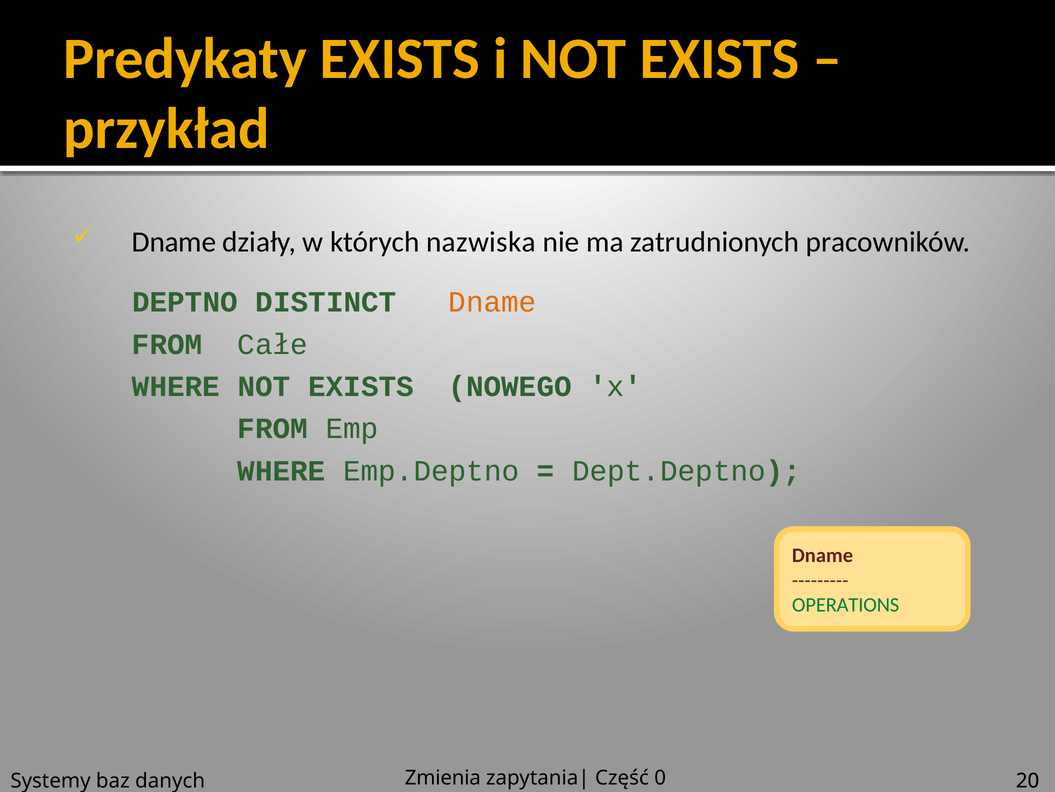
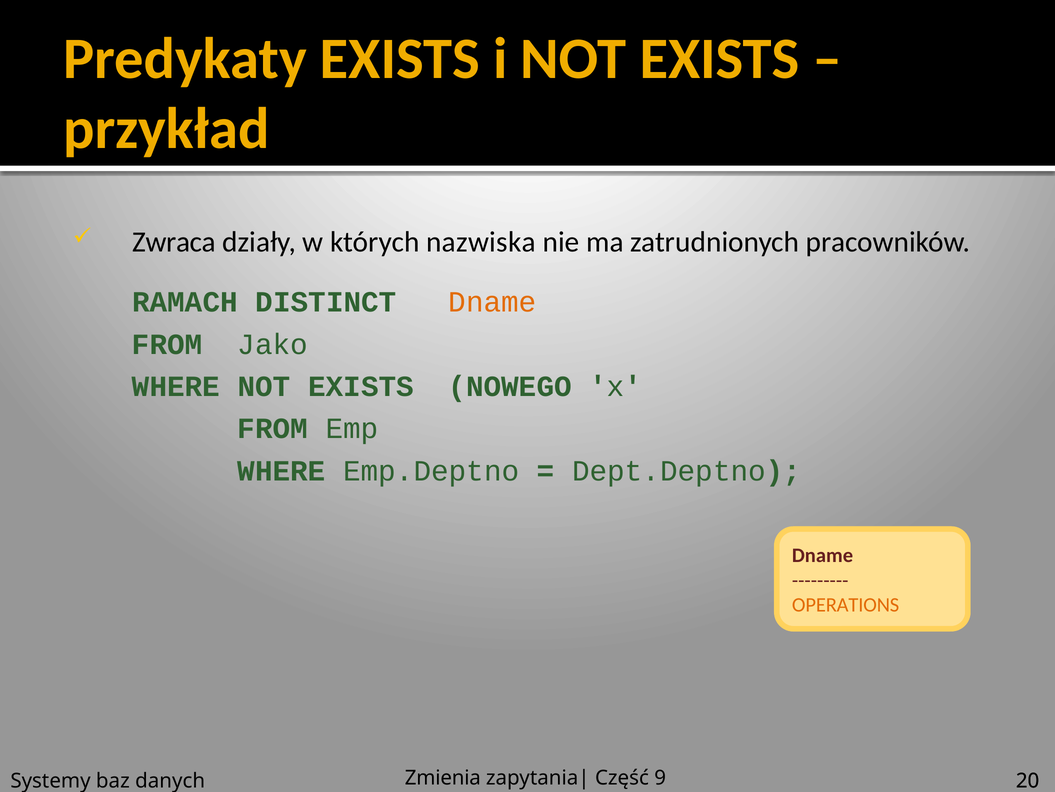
Dname: Dname -> Zwraca (174, 242)
DEPTNO: DEPTNO -> RAMACH (185, 302)
Całe: Całe -> Jako (273, 344)
OPERATIONS colour: green -> orange (846, 604)
0: 0 -> 9 (660, 777)
